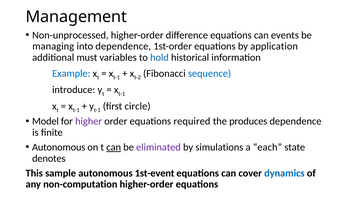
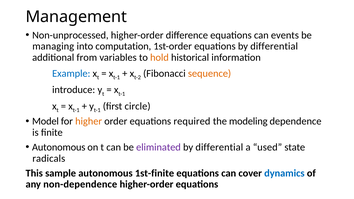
into dependence: dependence -> computation (123, 46)
equations by application: application -> differential (274, 46)
must: must -> from (87, 57)
hold colour: blue -> orange (159, 57)
sequence colour: blue -> orange (210, 74)
higher colour: purple -> orange (89, 121)
produces: produces -> modeling (248, 121)
can underline: present -> none (114, 147)
simulations: simulations -> differential (219, 147)
each: each -> used (267, 147)
denotes: denotes -> radicals (49, 158)
1st-event: 1st-event -> 1st-finite (155, 173)
non-computation: non-computation -> non-dependence (80, 184)
